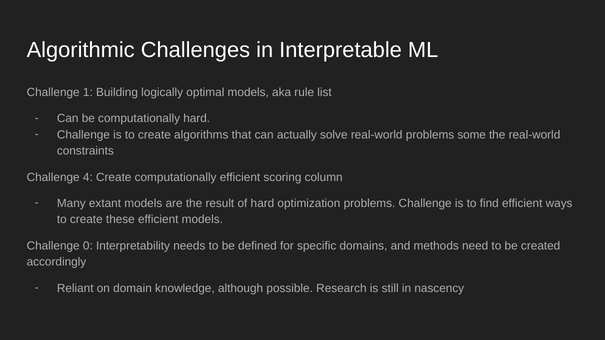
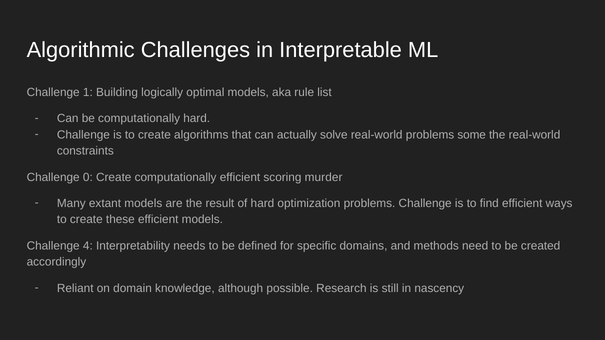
4: 4 -> 0 (88, 177)
column: column -> murder (324, 177)
0: 0 -> 4 (88, 246)
